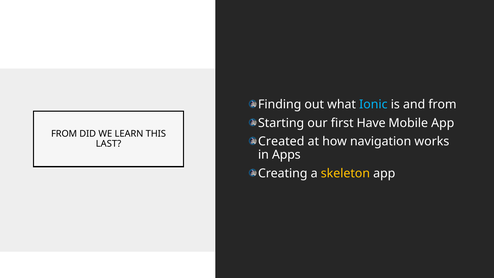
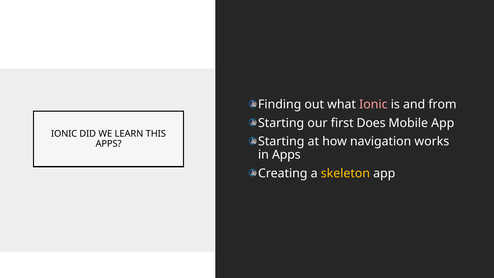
Ionic colour: light blue -> pink (373, 104)
Have: Have -> Does (371, 123)
FROM: FROM -> IONIC (64, 134)
Created: Created -> Starting (281, 141)
LAST: LAST -> APPS (109, 144)
